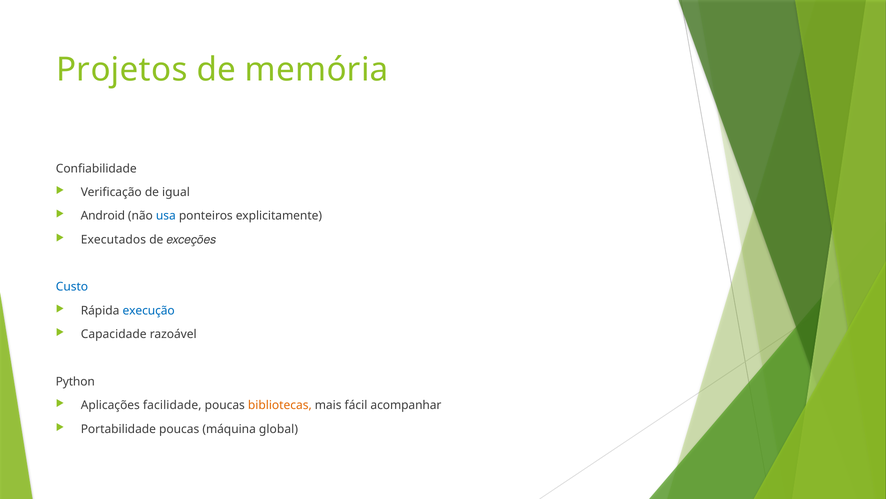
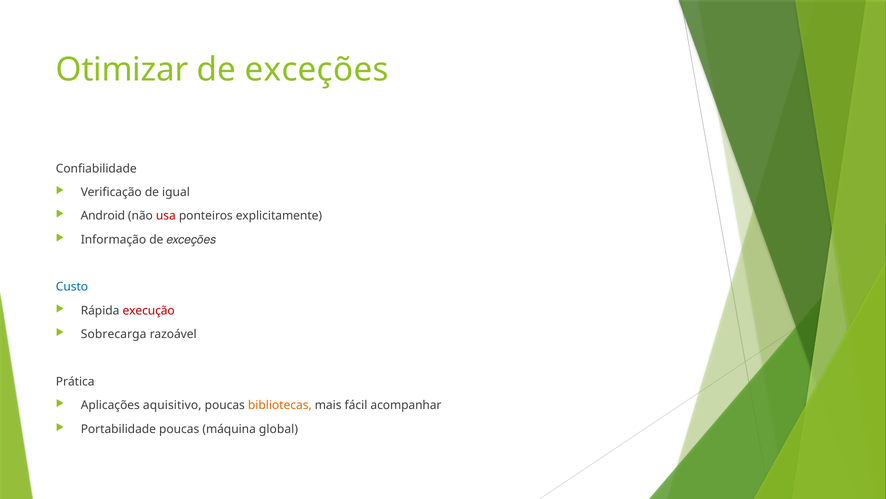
Projetos: Projetos -> Otimizar (122, 70)
memória: memória -> exceções (317, 70)
usa colour: blue -> red (166, 216)
Executados: Executados -> Informação (113, 239)
execução colour: blue -> red (149, 310)
Capacidade: Capacidade -> Sobrecarga (114, 334)
Python: Python -> Prática (75, 381)
facilidade: facilidade -> aquisitivo (172, 405)
